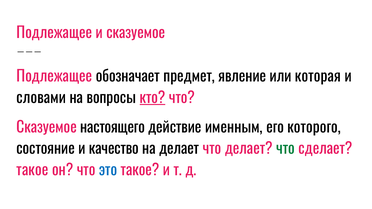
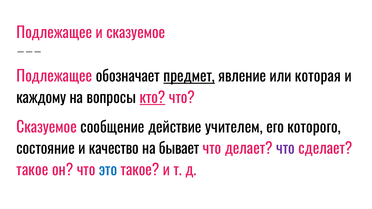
предмет underline: none -> present (189, 77)
словами: словами -> каждому (41, 98)
настоящего: настоящего -> сообщение (112, 128)
именным: именным -> учителем (234, 128)
на делает: делает -> бывает (179, 149)
что colour: green -> purple (285, 149)
